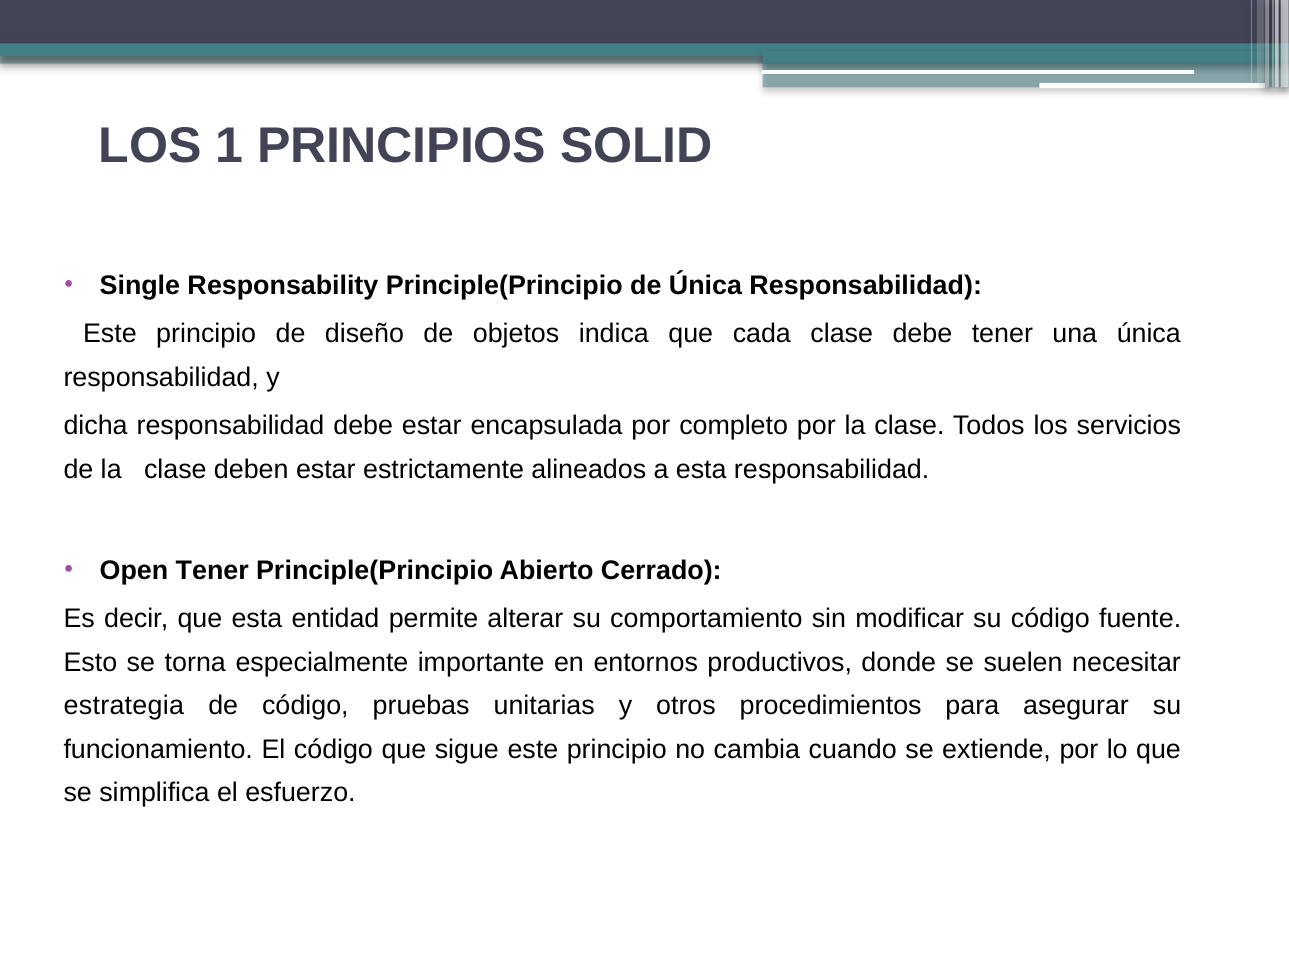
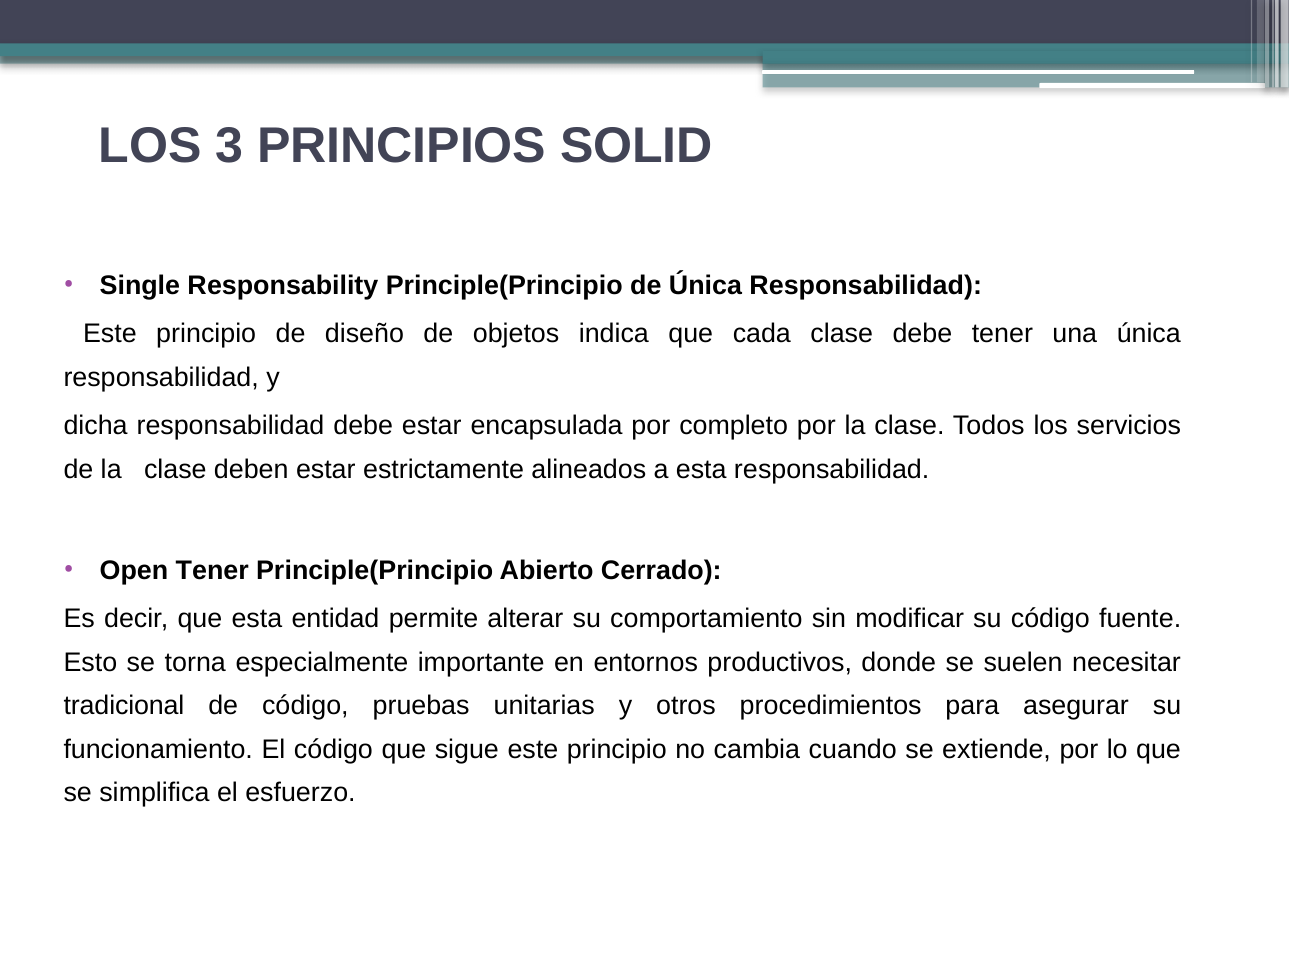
1: 1 -> 3 (229, 146)
estrategia: estrategia -> tradicional (124, 706)
